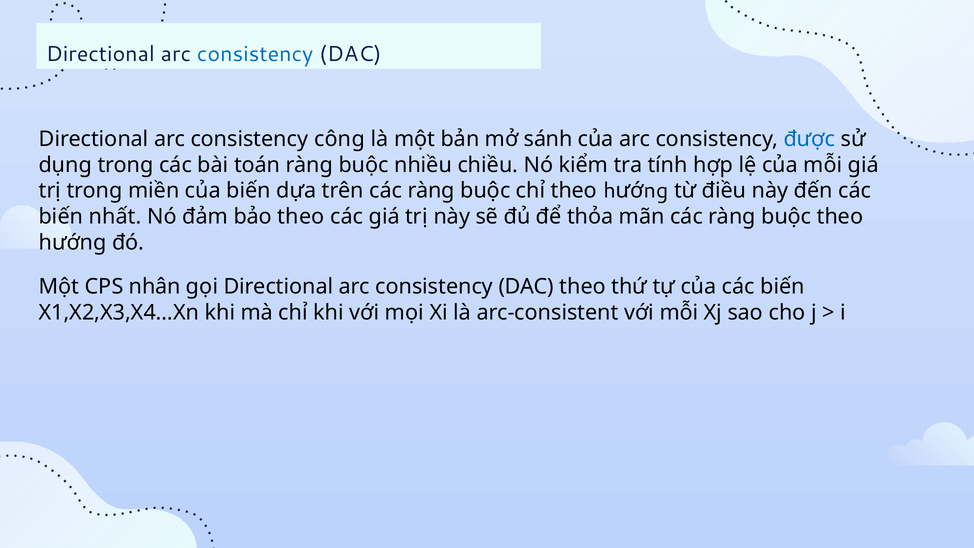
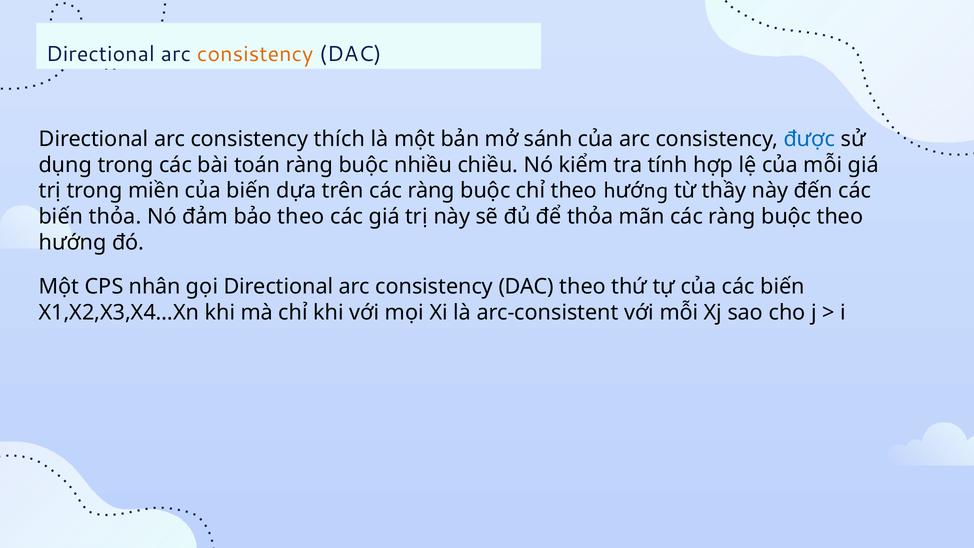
consistency colour: blue -> orange (255, 54)
công: công -> thích (339, 139)
điều: điều -> thầy (724, 191)
biến nhất: nhất -> thỏa (115, 217)
